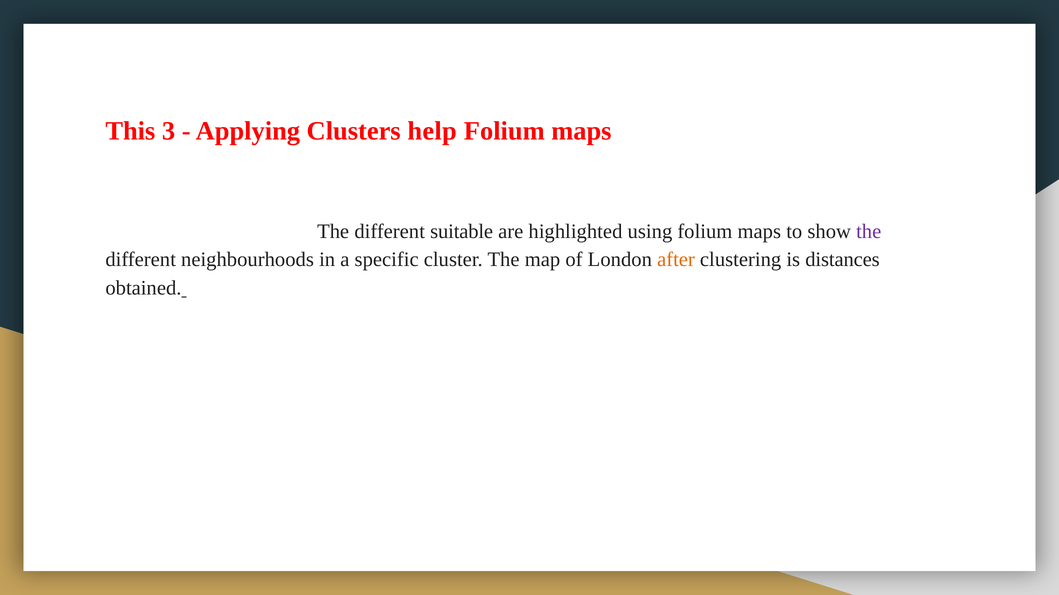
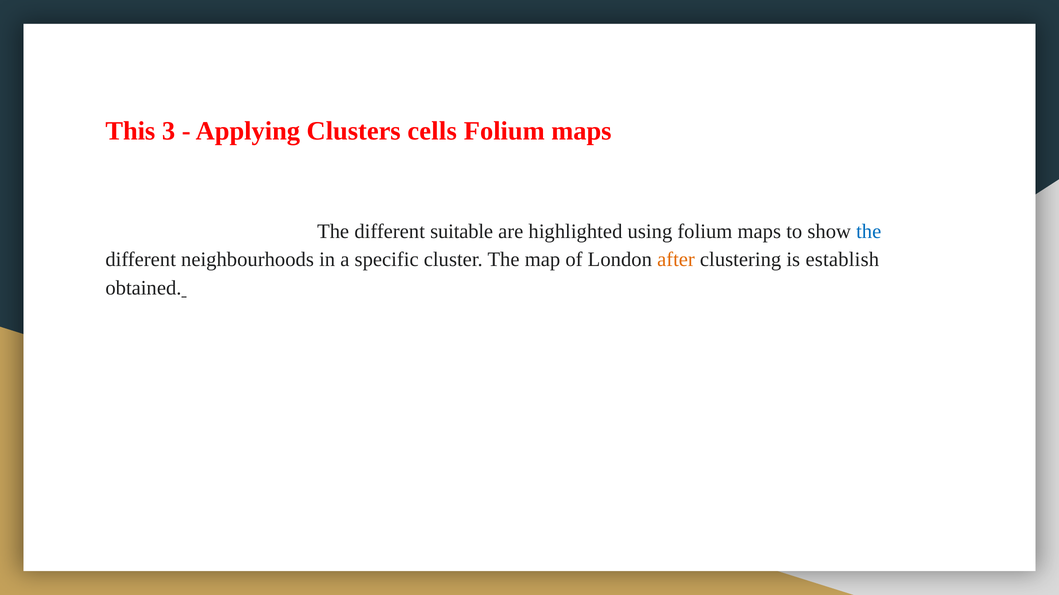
help: help -> cells (432, 131)
the colour: purple -> blue (869, 232)
distances: distances -> establish (842, 260)
